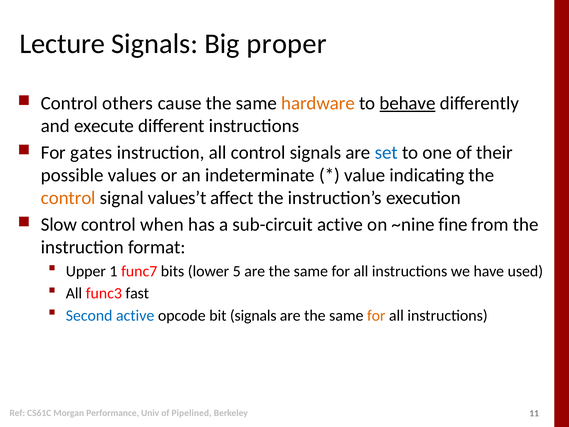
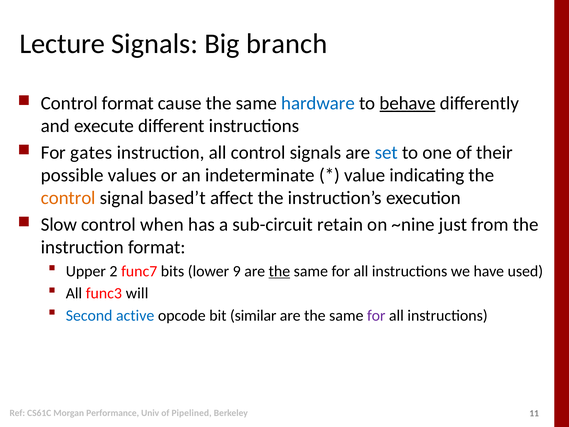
proper: proper -> branch (287, 44)
Control others: others -> format (128, 103)
hardware colour: orange -> blue (318, 103)
values’t: values’t -> based’t (177, 198)
sub-circuit active: active -> retain (340, 224)
fine: fine -> just (453, 224)
1: 1 -> 2 (113, 271)
5: 5 -> 9 (237, 271)
the underline: none -> present (279, 271)
fast: fast -> will (137, 293)
bit signals: signals -> similar (253, 315)
for colour: orange -> purple (376, 315)
